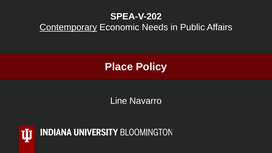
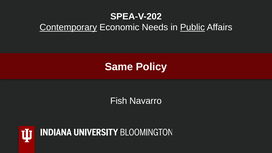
Public underline: none -> present (192, 27)
Place: Place -> Same (119, 67)
Line: Line -> Fish (119, 101)
